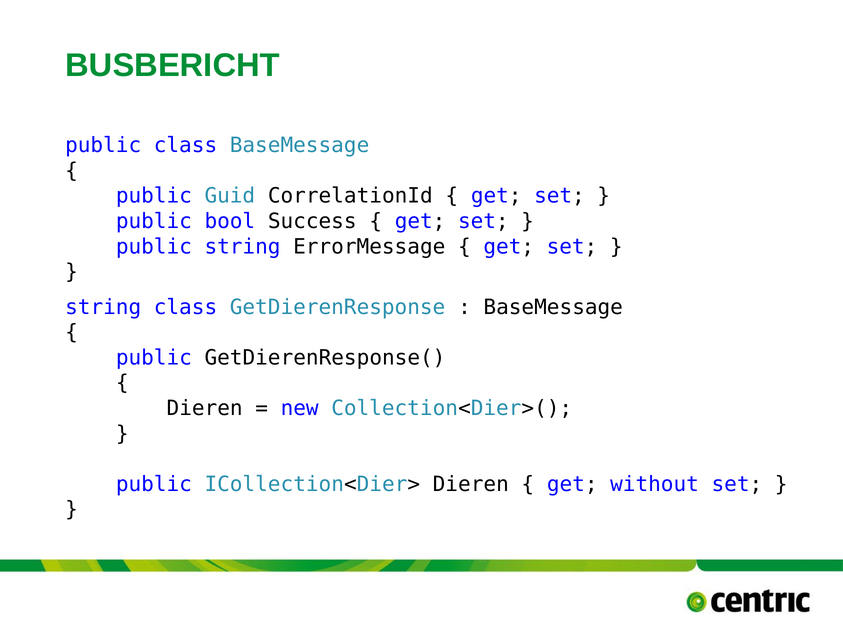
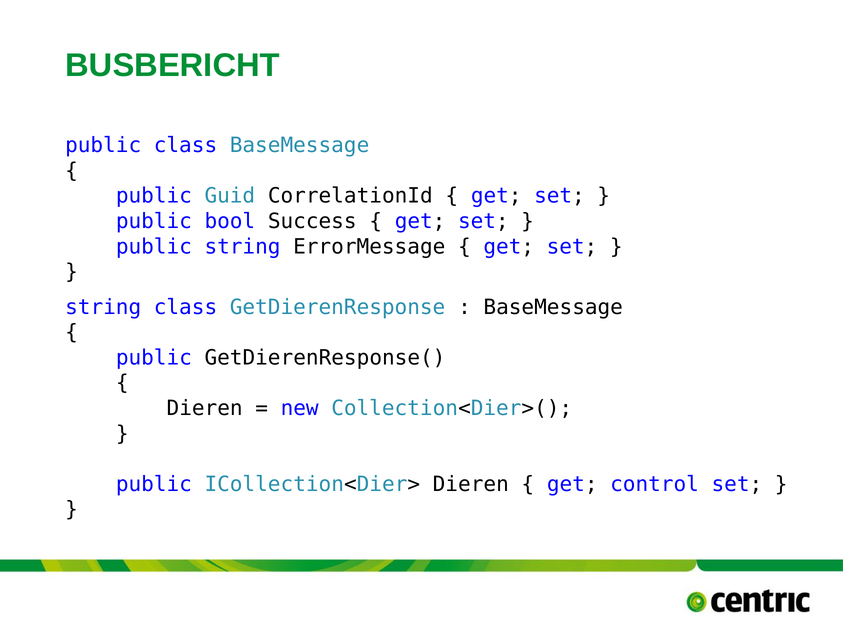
without: without -> control (655, 484)
